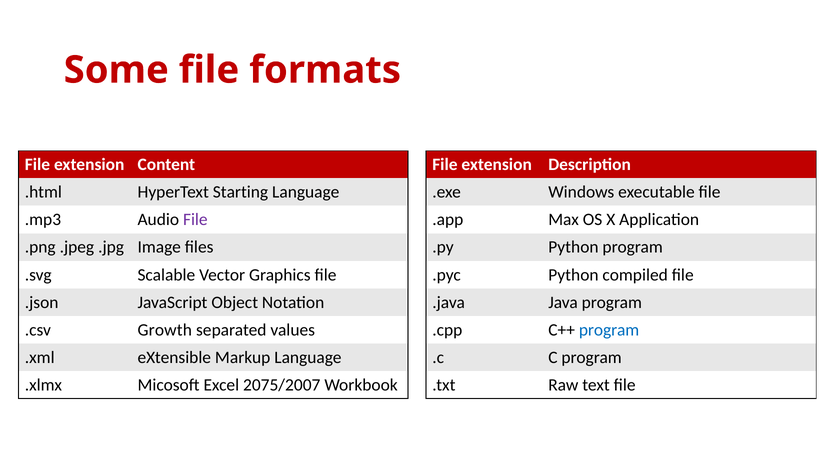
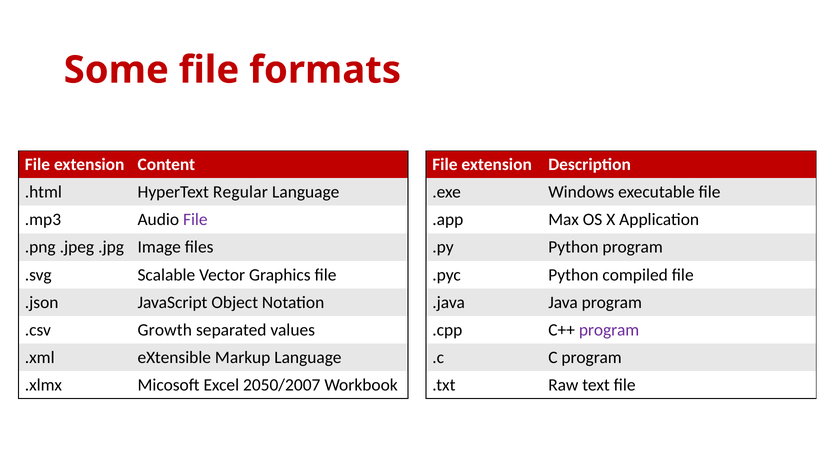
Starting: Starting -> Regular (240, 192)
program colour: blue -> purple (609, 330)
2075/2007: 2075/2007 -> 2050/2007 (282, 386)
